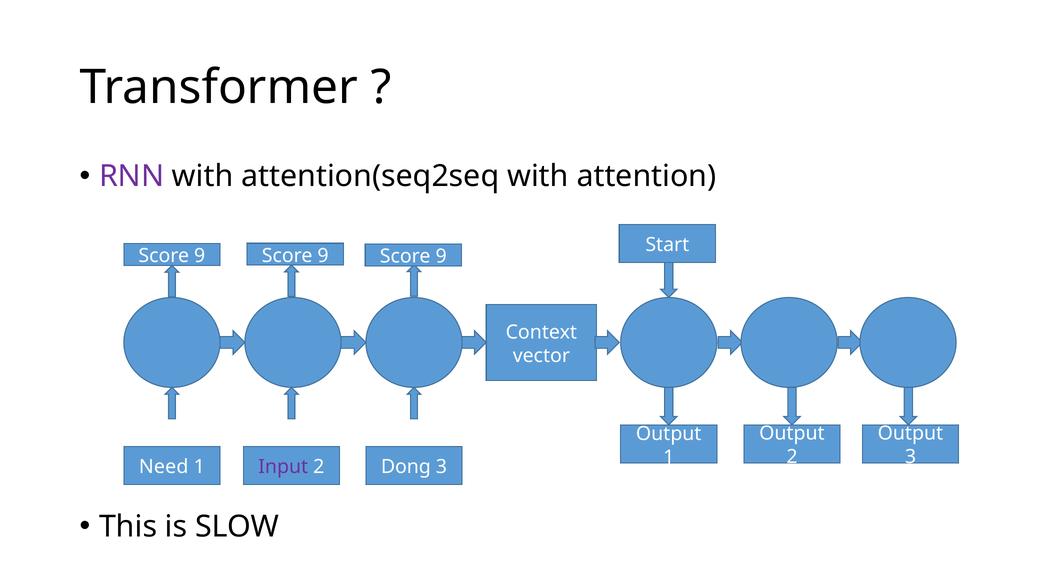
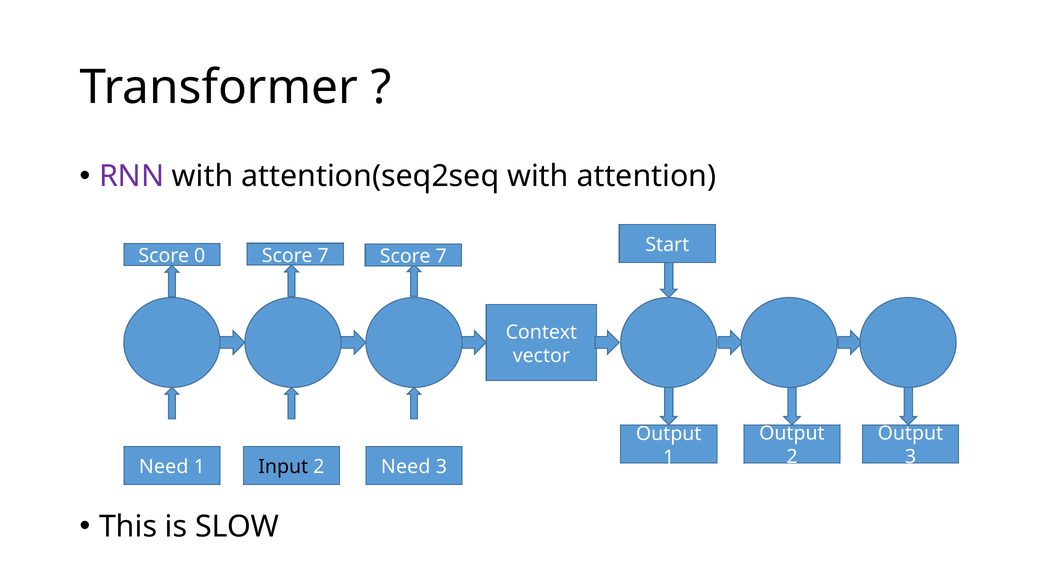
9: 9 -> 7 (323, 255)
9: 9 -> 0 (200, 256)
9: 9 -> 7 (441, 256)
Input colour: purple -> black (283, 466)
2 Dong: Dong -> Need (406, 466)
